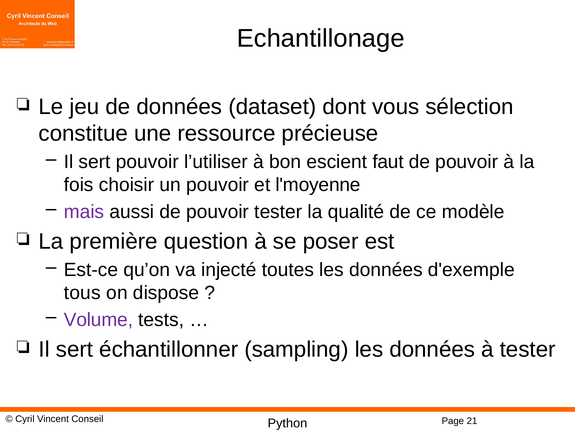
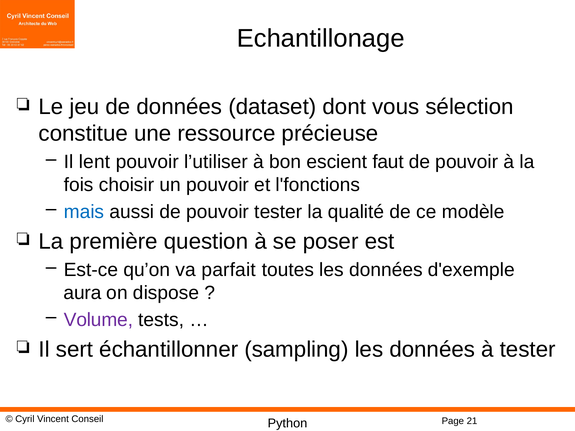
sert: sert -> lent (94, 162)
l'moyenne: l'moyenne -> l'fonctions (318, 185)
mais colour: purple -> blue (84, 212)
injecté: injecté -> parfait (229, 270)
tous: tous -> aura (82, 293)
